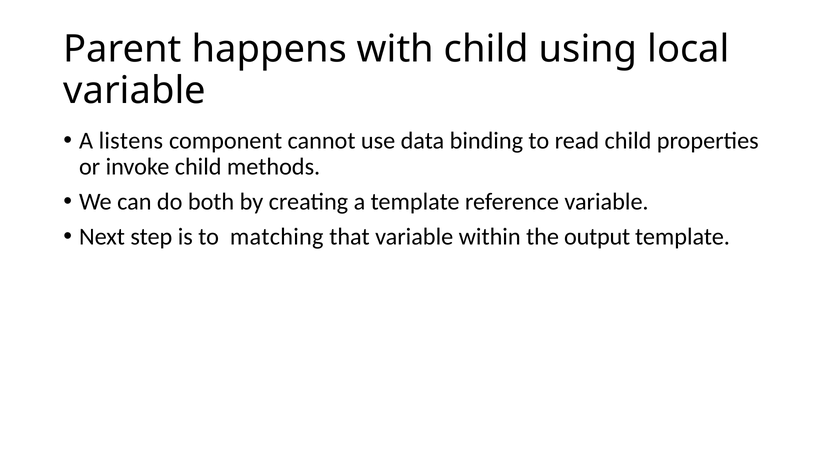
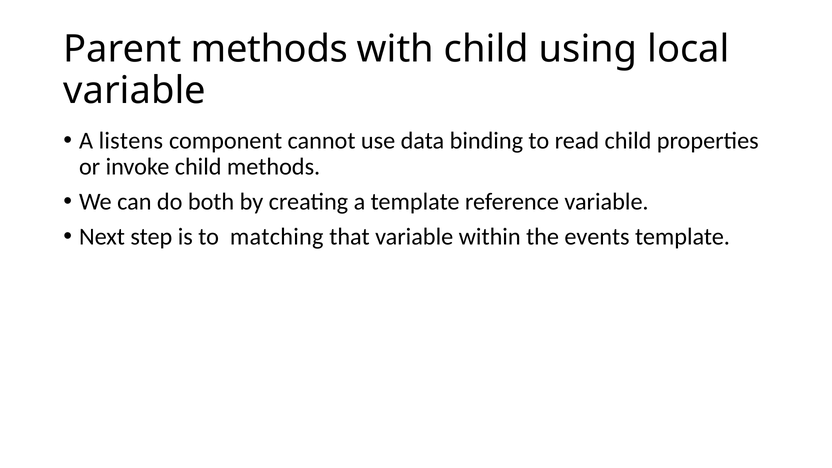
Parent happens: happens -> methods (269, 49)
output: output -> events (597, 237)
